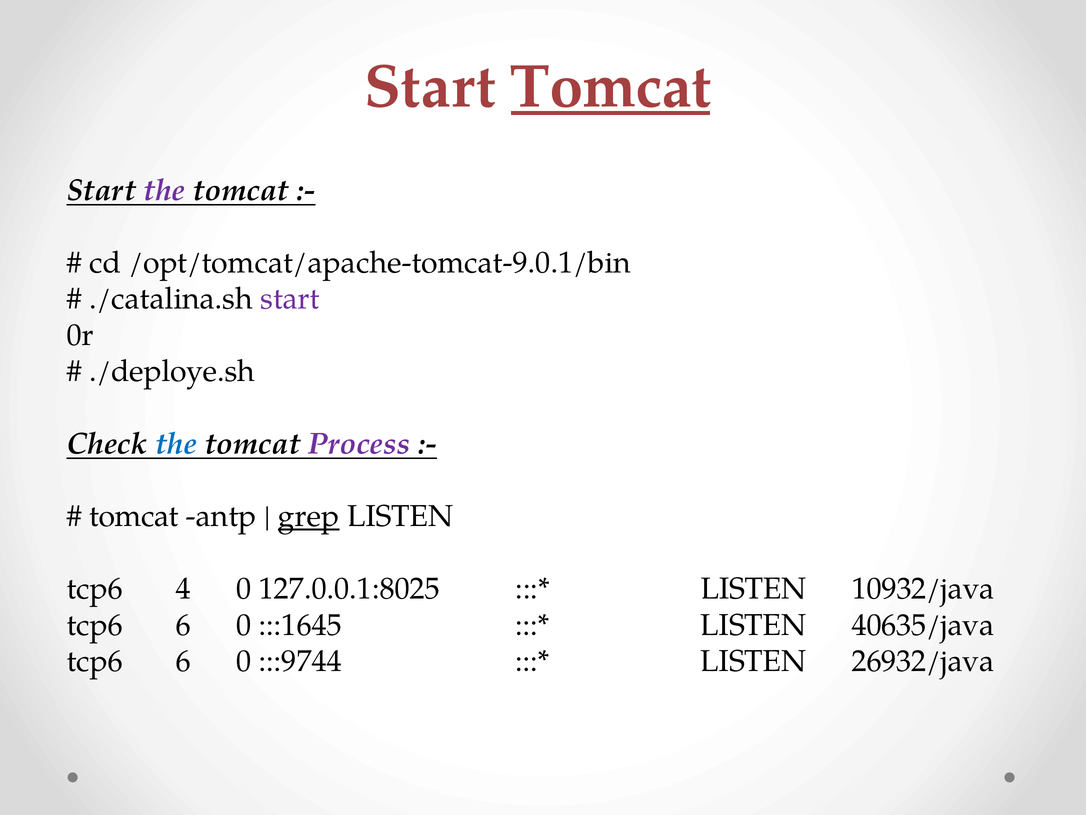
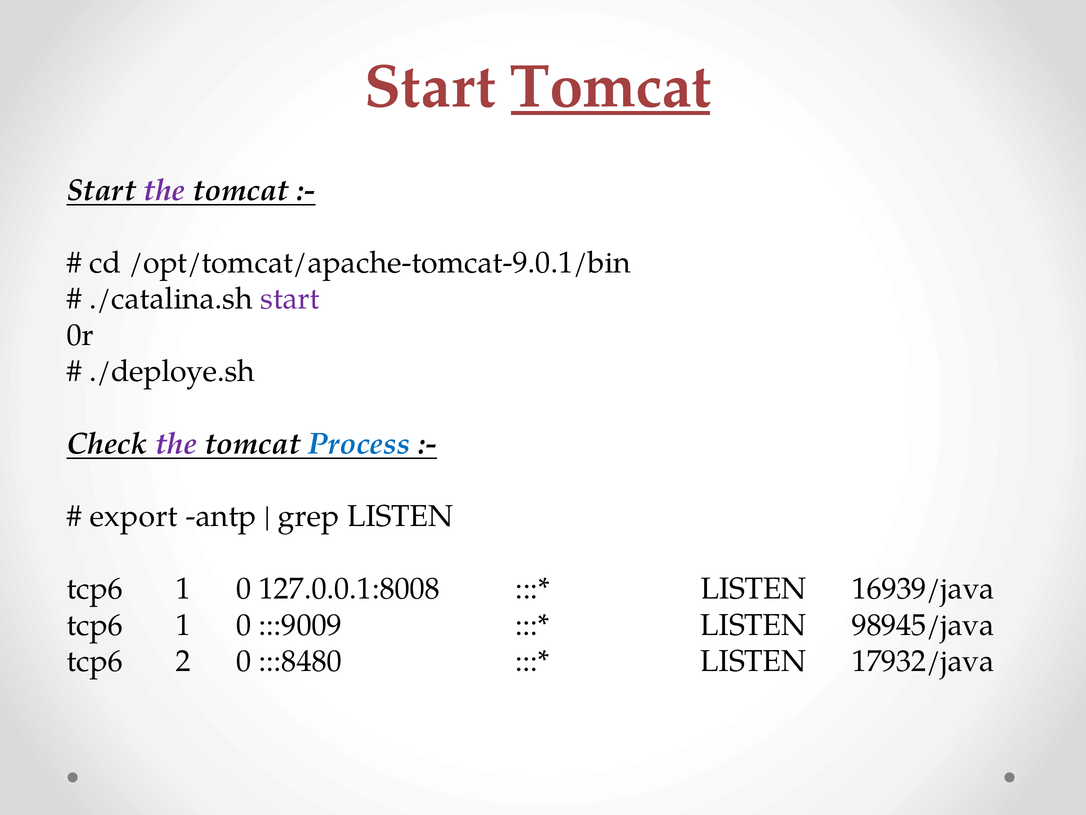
the colour: blue -> purple (176, 444)
Process colour: purple -> blue (359, 444)
tomcat: tomcat -> export (134, 516)
grep underline: present -> none (309, 516)
4: 4 -> 1 (183, 588)
127.0.0.1:8025: 127.0.0.1:8025 -> 127.0.0.1:8008 (349, 588)
10932/java: 10932/java -> 16939/java (923, 588)
6: 6 -> 1 (183, 625)
:::1645: :::1645 -> :::9009 (300, 625)
40635/java: 40635/java -> 98945/java (923, 625)
6: 6 -> 2 (183, 661)
:::9744: :::9744 -> :::8480 (300, 661)
26932/java: 26932/java -> 17932/java (923, 661)
